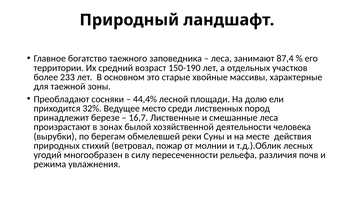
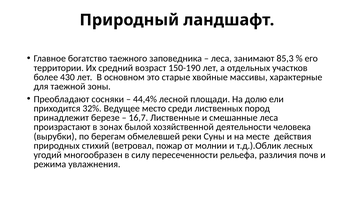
87,4: 87,4 -> 85,3 (285, 59)
233: 233 -> 430 (67, 77)
